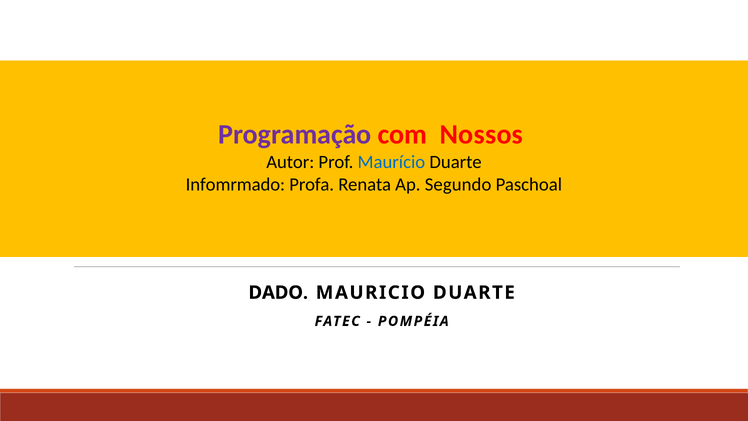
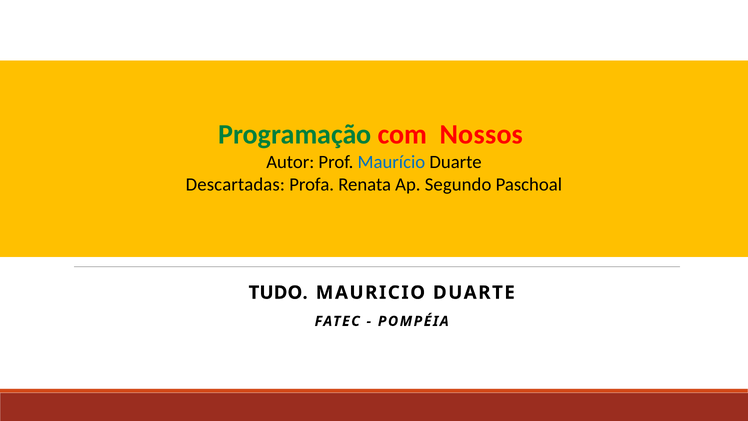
Programação colour: purple -> green (295, 134)
Infomrmado: Infomrmado -> Descartadas (235, 184)
DADO: DADO -> TUDO (278, 292)
